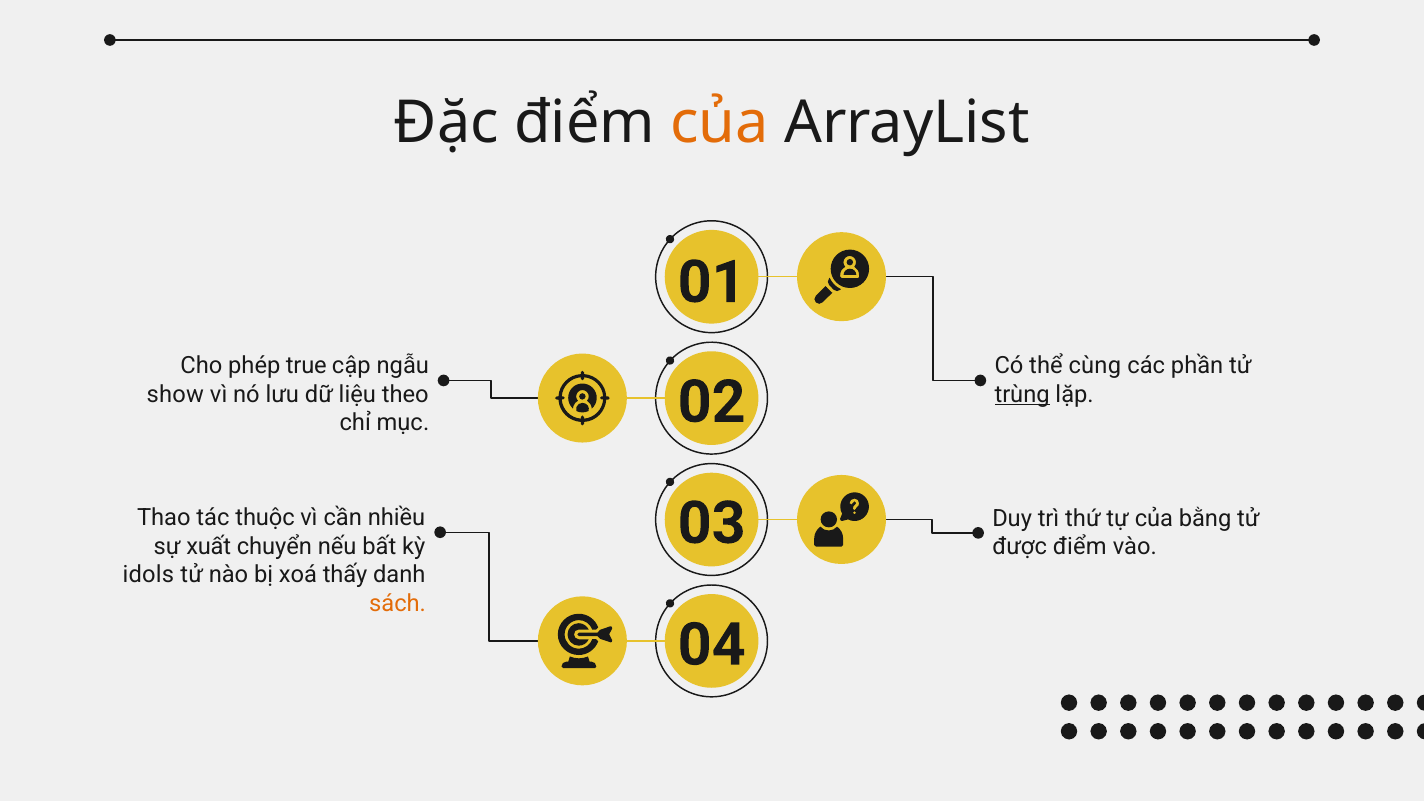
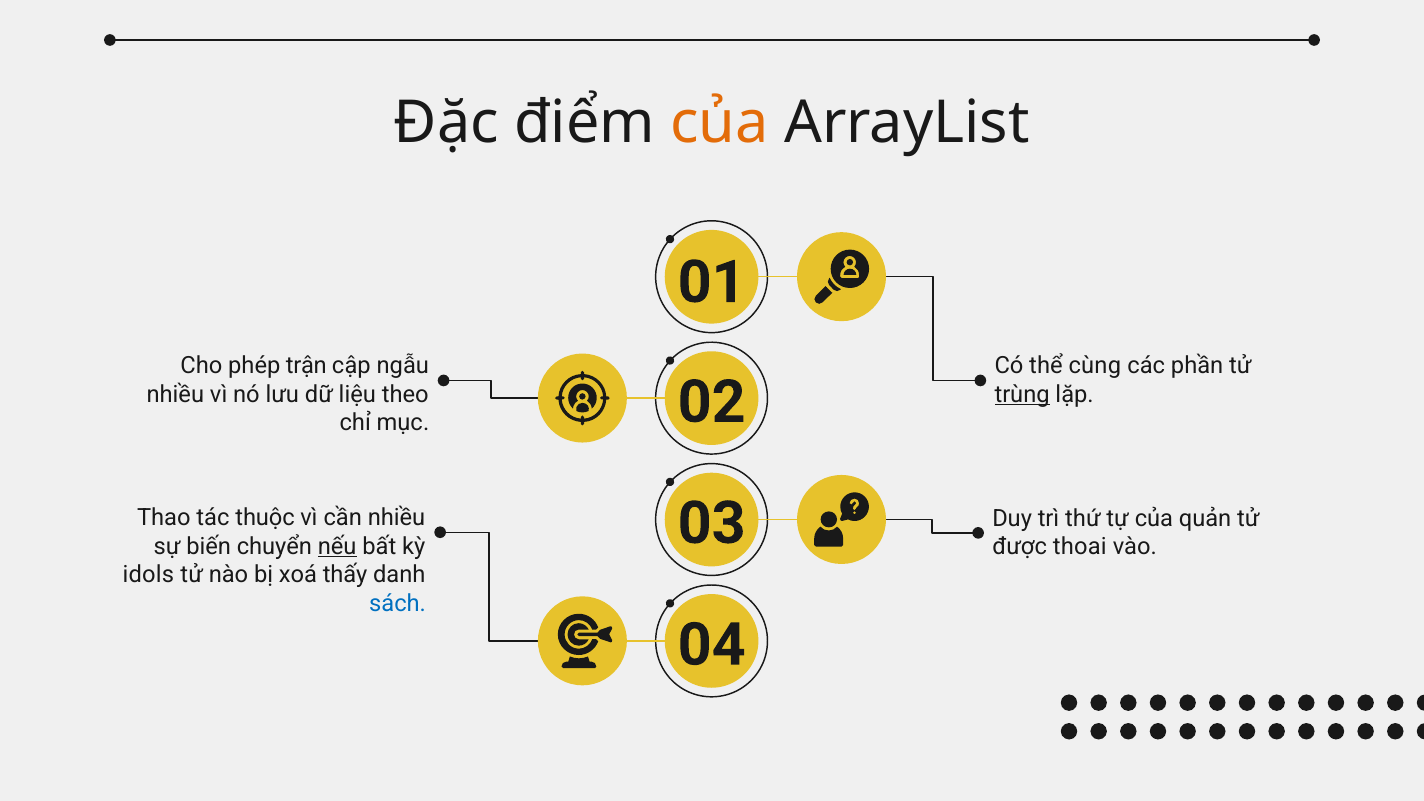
true: true -> trận (306, 366)
show: show -> nhiều (175, 395)
bằng: bằng -> quản (1205, 518)
xuất: xuất -> biến (209, 546)
nếu underline: none -> present (337, 546)
được điểm: điểm -> thoai (1080, 547)
sách colour: orange -> blue (398, 603)
